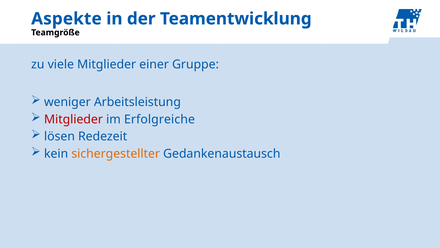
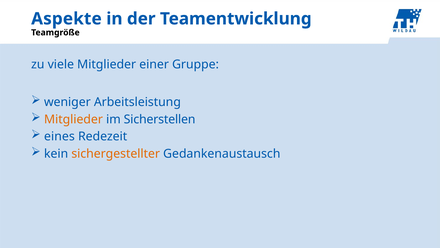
Mitglieder colour: red -> orange (73, 119)
Erfolgreiche: Erfolgreiche -> Sicherstellen (160, 119)
lösen: lösen -> eines (59, 136)
